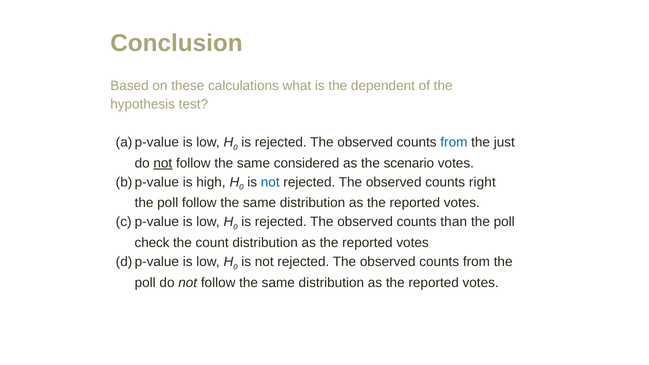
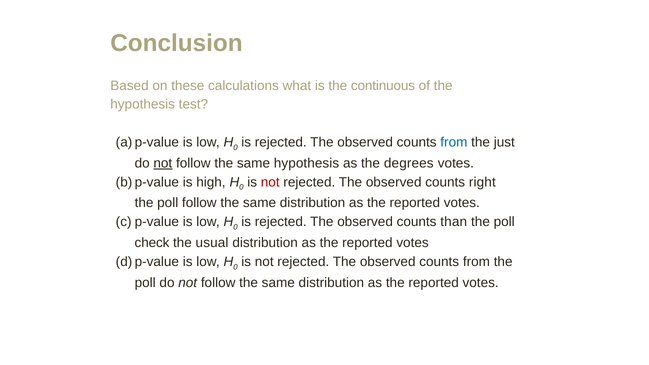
dependent: dependent -> continuous (383, 86)
same considered: considered -> hypothesis (307, 163)
scenario: scenario -> degrees (409, 163)
not colour: blue -> red (270, 182)
count: count -> usual (212, 243)
